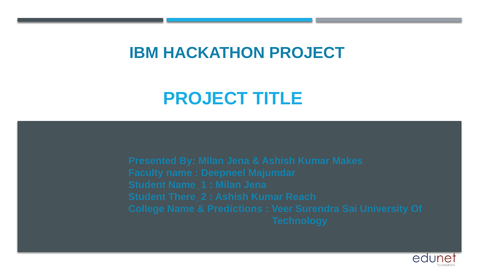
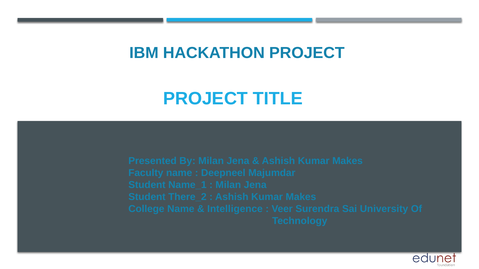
Reach: Reach -> Makes (301, 197)
Predictions: Predictions -> Intelligence (235, 209)
